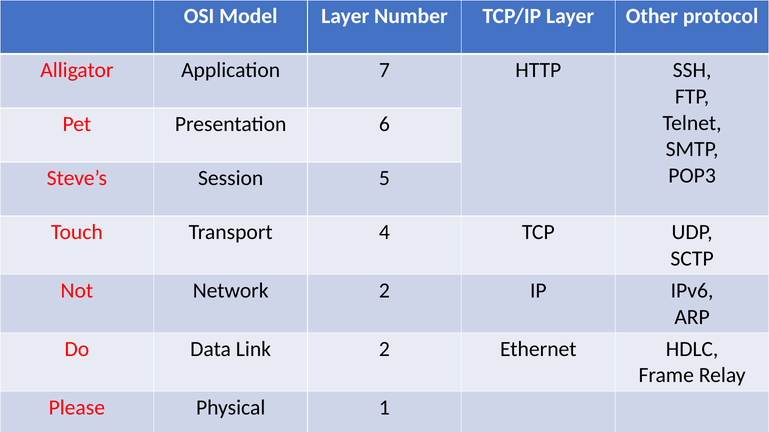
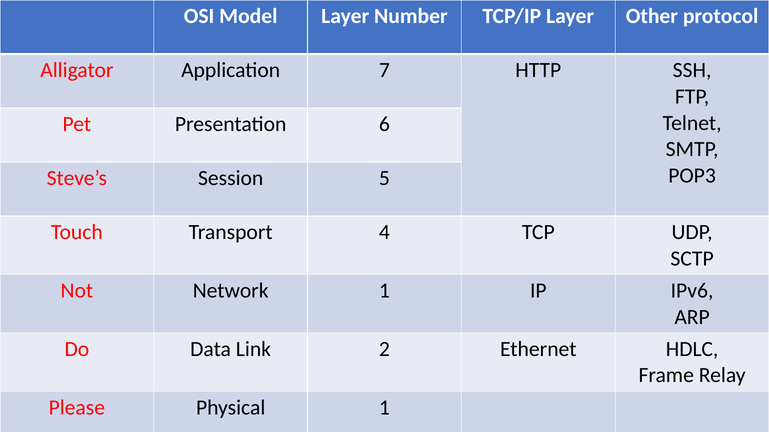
Network 2: 2 -> 1 (384, 291)
